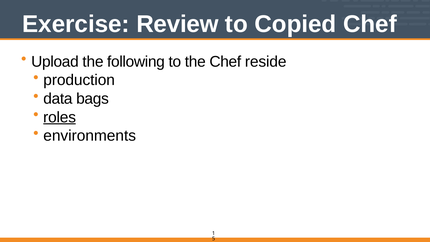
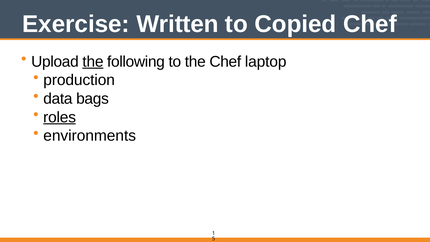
Review: Review -> Written (177, 24)
the underline: none -> present (93, 62)
reside: reside -> laptop (266, 62)
